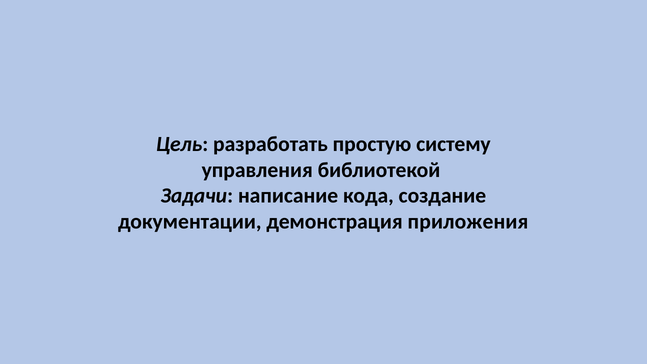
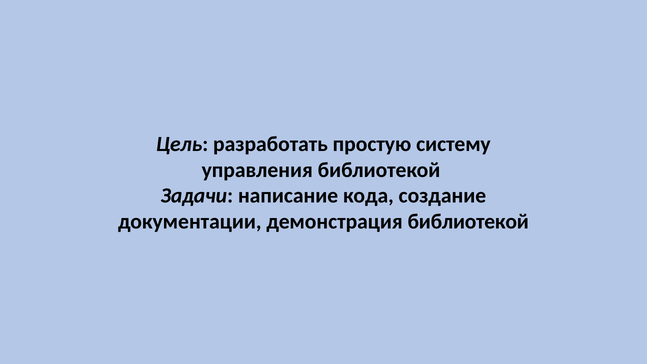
демонстрация приложения: приложения -> библиотекой (468, 222)
